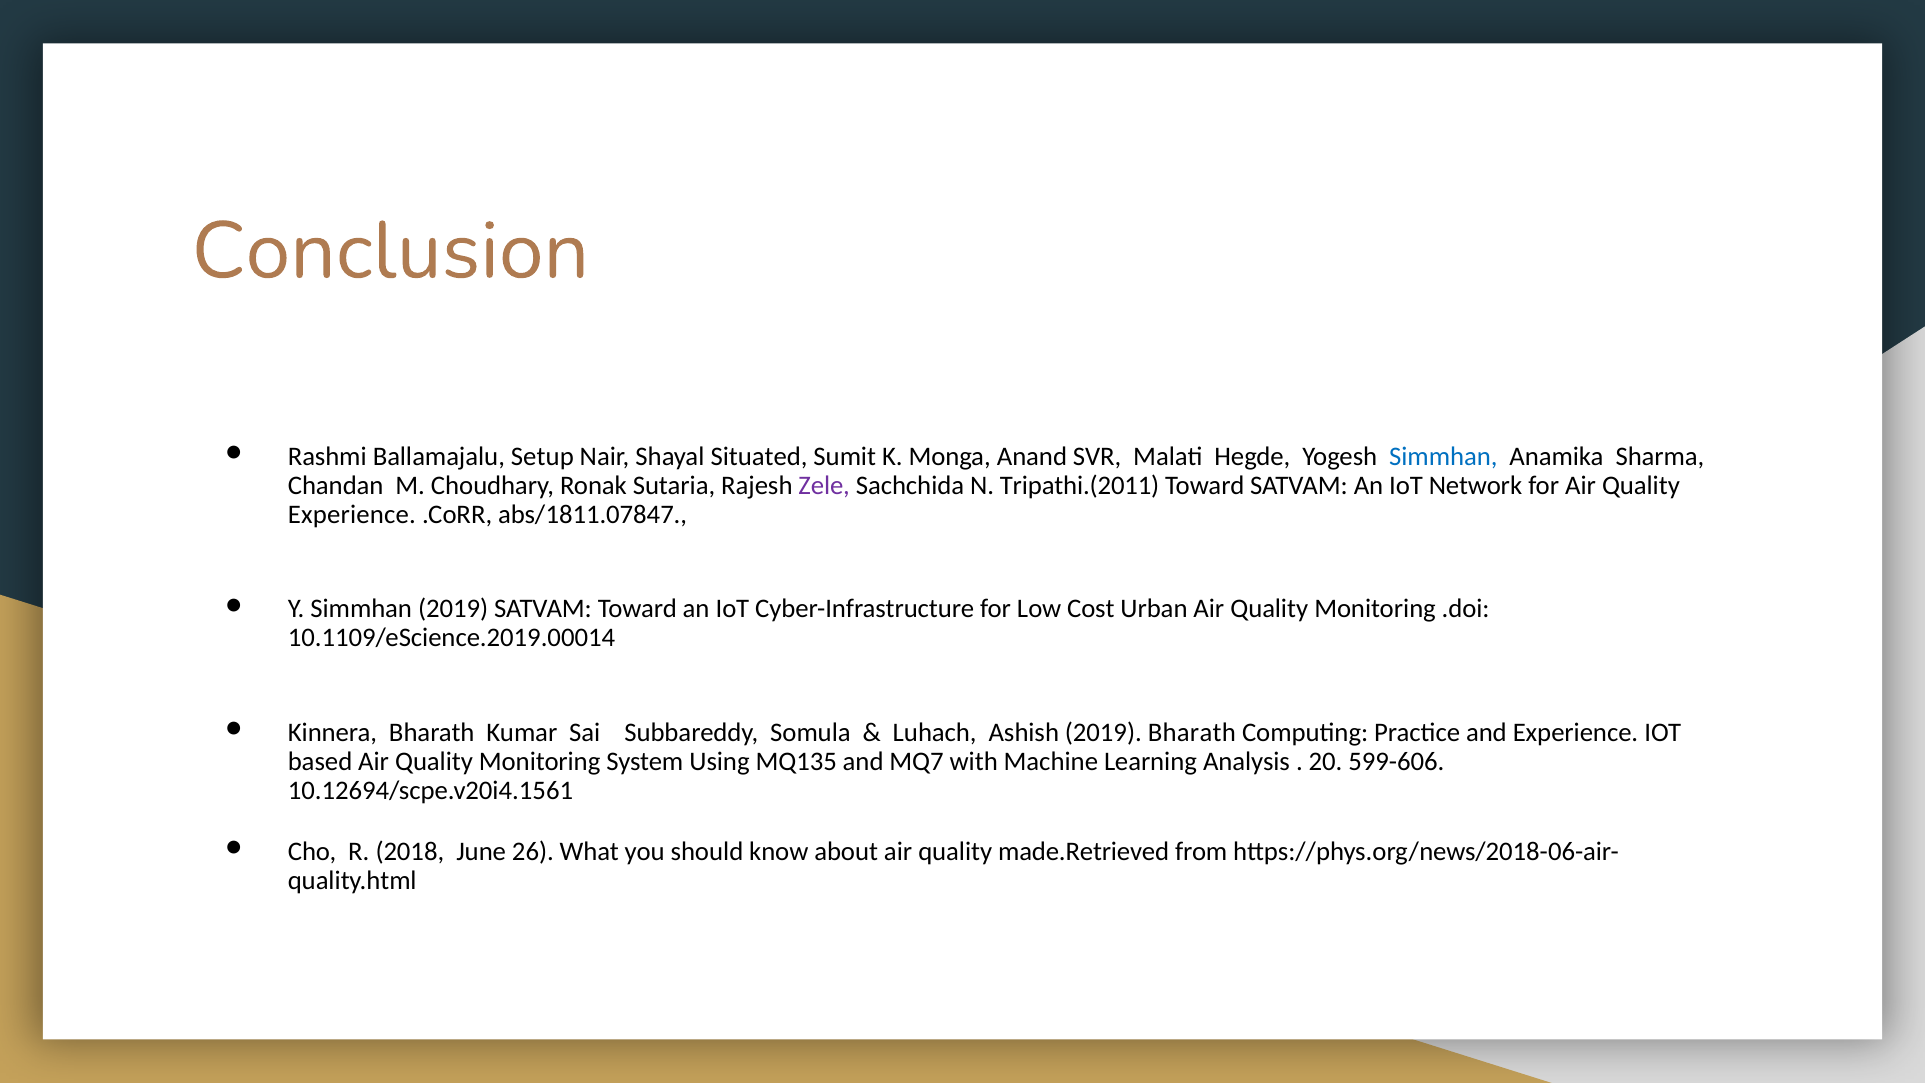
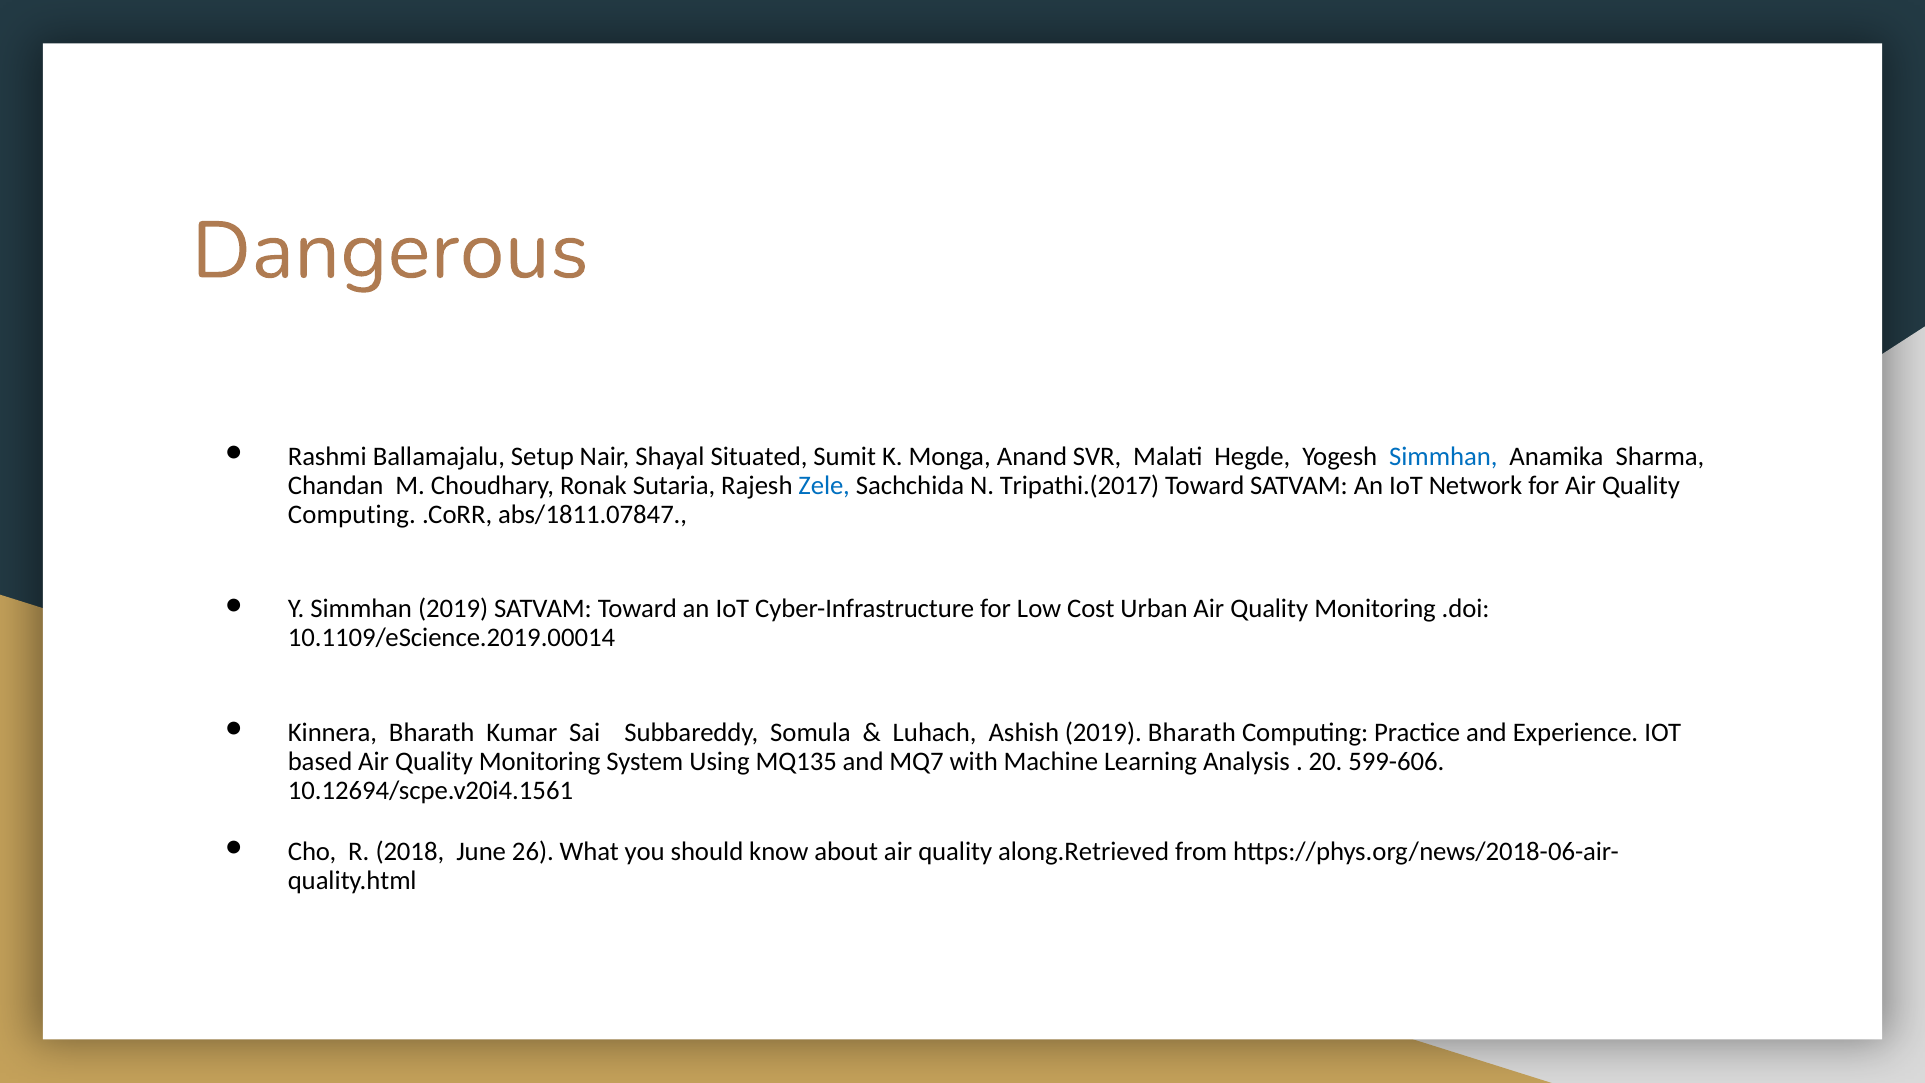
Conclusion: Conclusion -> Dangerous (390, 251)
Zele colour: purple -> blue (824, 485)
Tripathi.(2011: Tripathi.(2011 -> Tripathi.(2017 (1080, 485)
Experience: Experience -> Computing (352, 514)
made.Retrieved: made.Retrieved -> along.Retrieved (1084, 851)
